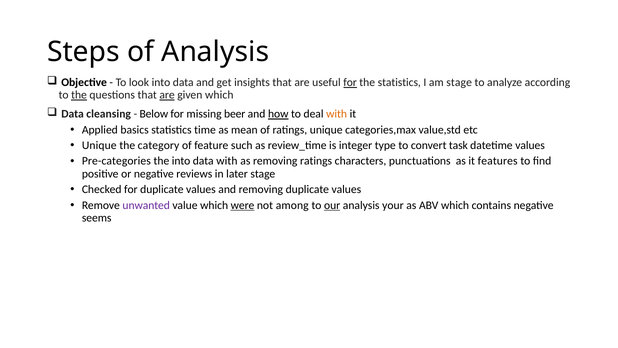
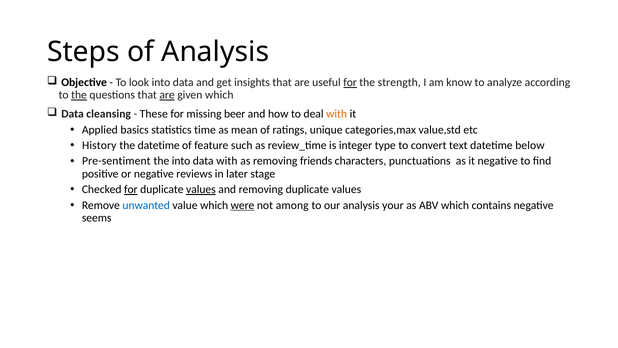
the statistics: statistics -> strength (399, 82)
am stage: stage -> know (459, 82)
Below: Below -> These (154, 114)
how underline: present -> none (278, 114)
Unique: Unique -> History (99, 145)
the category: category -> datetime (159, 145)
task: task -> text (458, 145)
datetime values: values -> below (530, 145)
Pre-categories: Pre-categories -> Pre-sentiment (116, 161)
removing ratings: ratings -> friends (316, 161)
it features: features -> negative (498, 161)
for underline: none -> present (131, 189)
values underline: none -> present (201, 189)
unwanted colour: purple -> blue (146, 205)
our underline: present -> none (332, 205)
